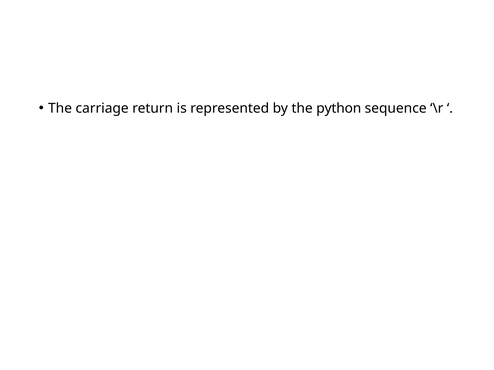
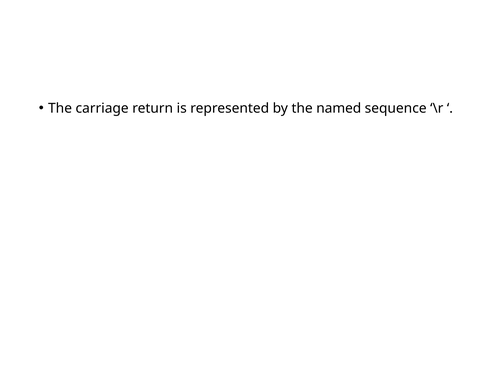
python: python -> named (339, 108)
